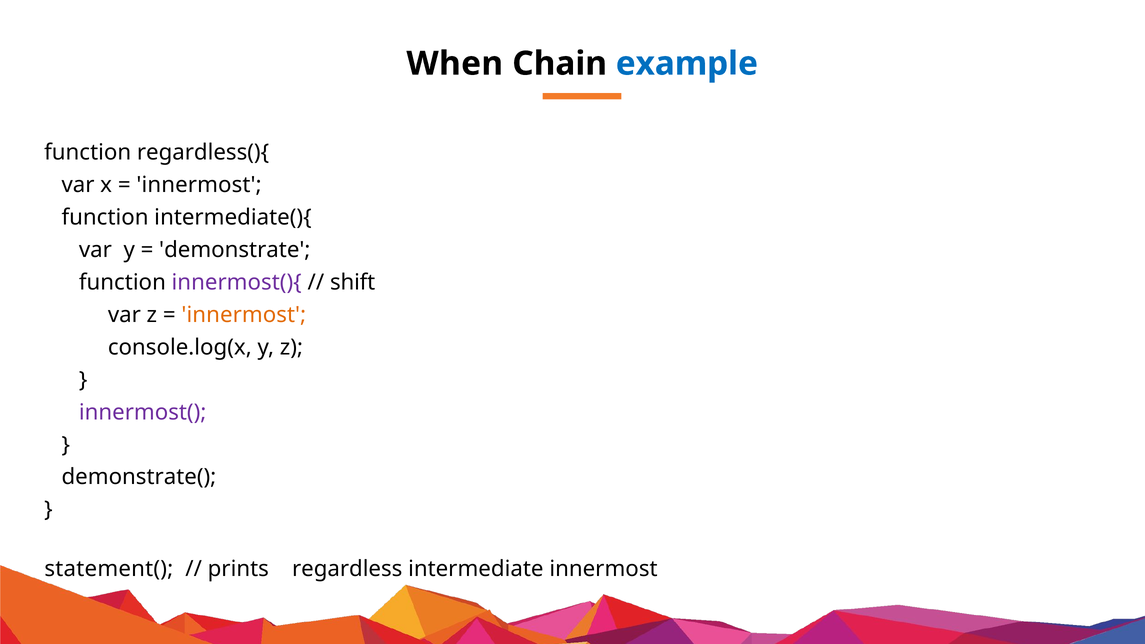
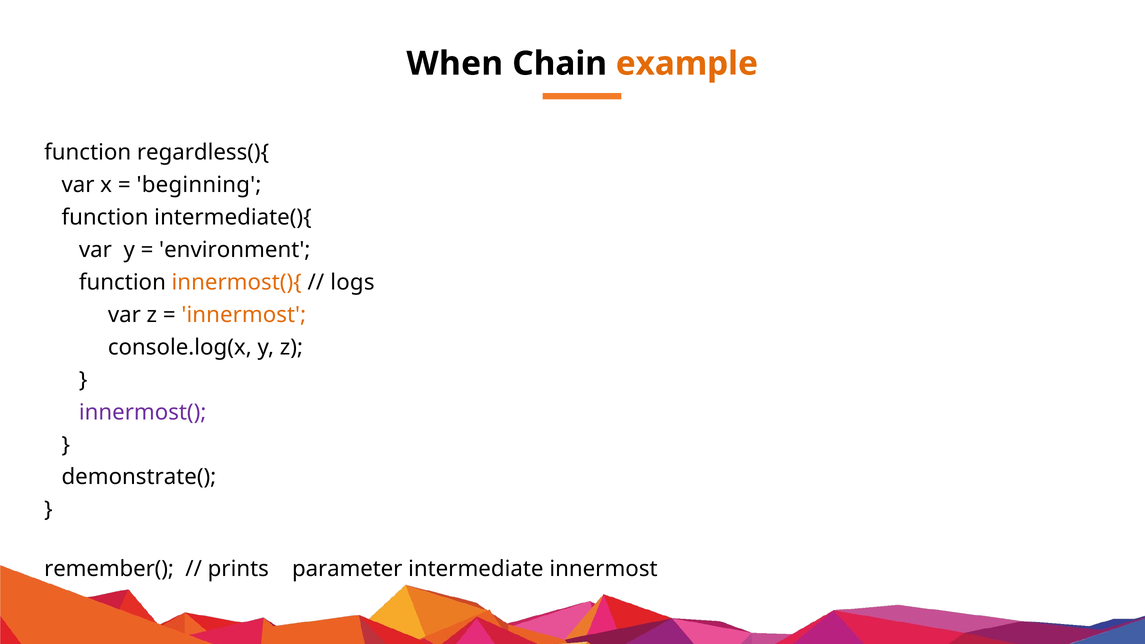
example colour: blue -> orange (687, 64)
innermost: innermost -> beginning (199, 185)
demonstrate: demonstrate -> environment (235, 250)
innermost(){ colour: purple -> orange (237, 282)
shift: shift -> logs (352, 282)
statement(: statement( -> remember( (109, 569)
regardless: regardless -> parameter (347, 569)
